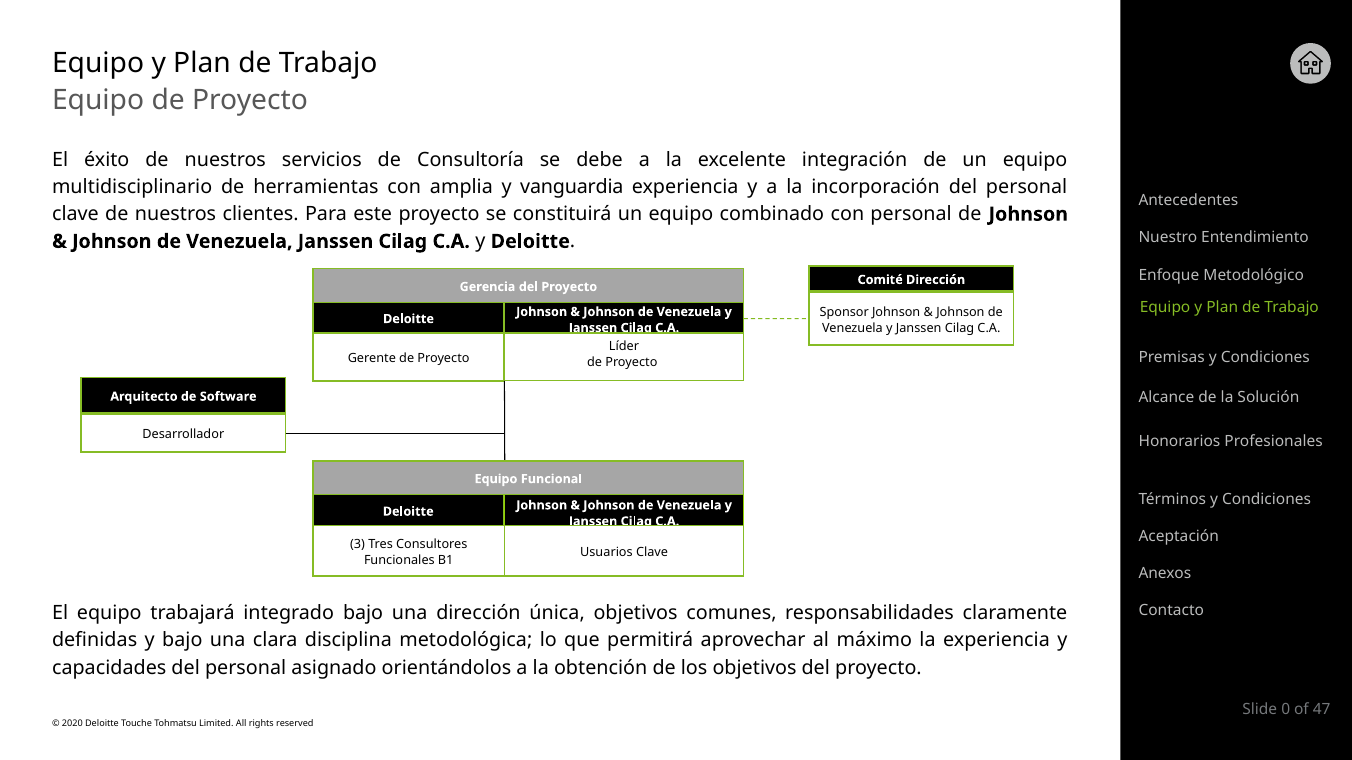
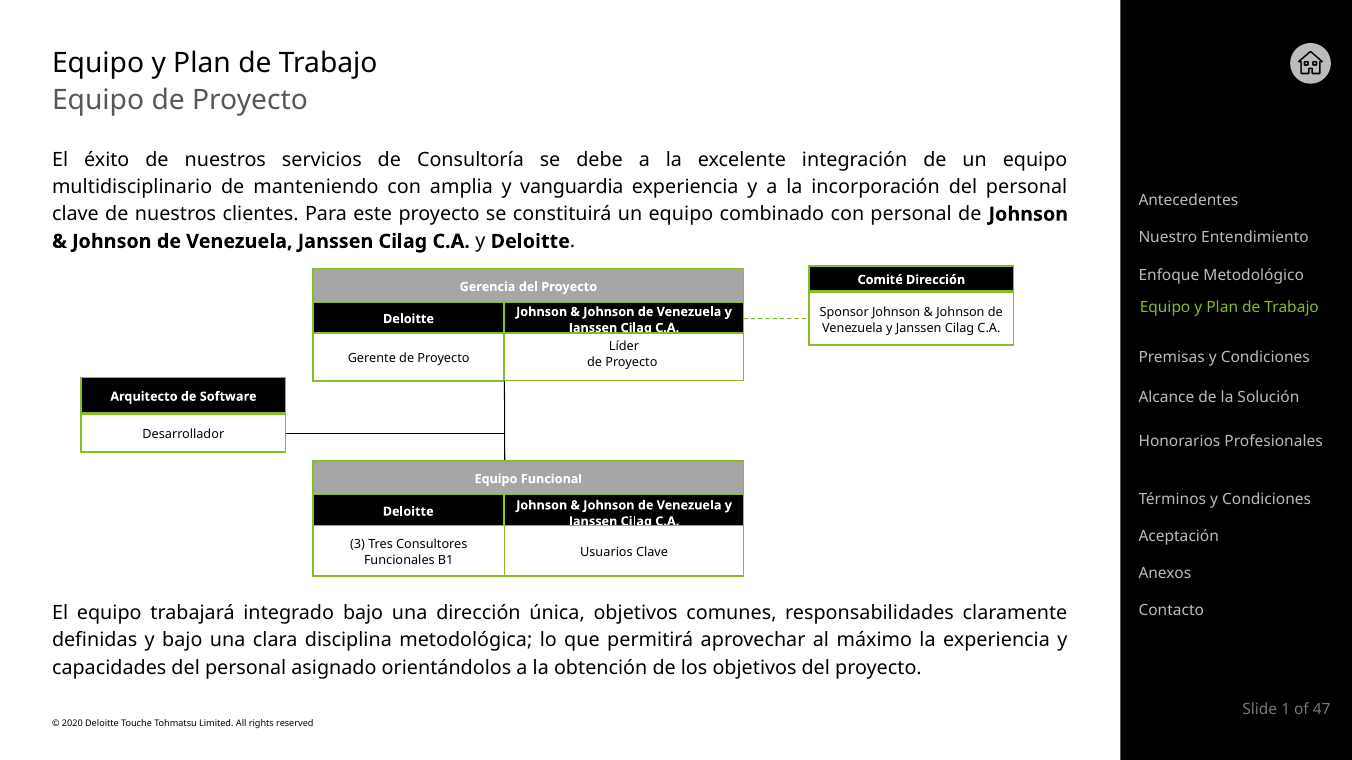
herramientas: herramientas -> manteniendo (316, 187)
0: 0 -> 1 (1286, 710)
